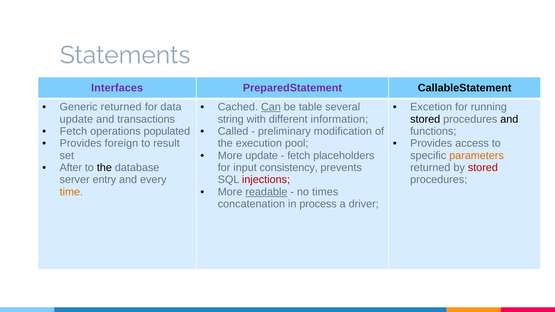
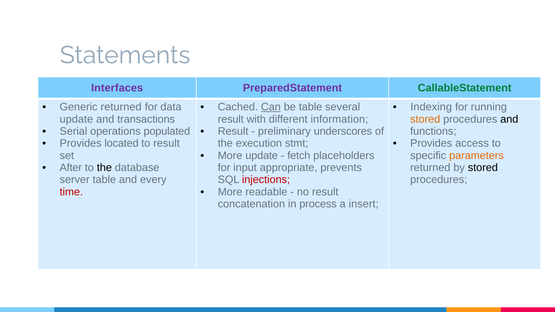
CallableStatement colour: black -> green (465, 88)
Excetion: Excetion -> Indexing (431, 107)
string: string -> result (231, 119)
stored colour: black -> orange (425, 119)
Fetch: Fetch -> Serial (73, 131)
Called: Called -> Result (233, 131)
modification: modification -> underscores (343, 131)
foreign: foreign -> located (122, 143)
pool: pool -> stmt (297, 143)
consistency: consistency -> appropriate (289, 168)
stored colour: red -> black (483, 168)
server entry: entry -> table (104, 180)
time colour: orange -> red (71, 192)
readable underline: present -> none (266, 192)
no times: times -> result (325, 192)
driver: driver -> insert (364, 204)
